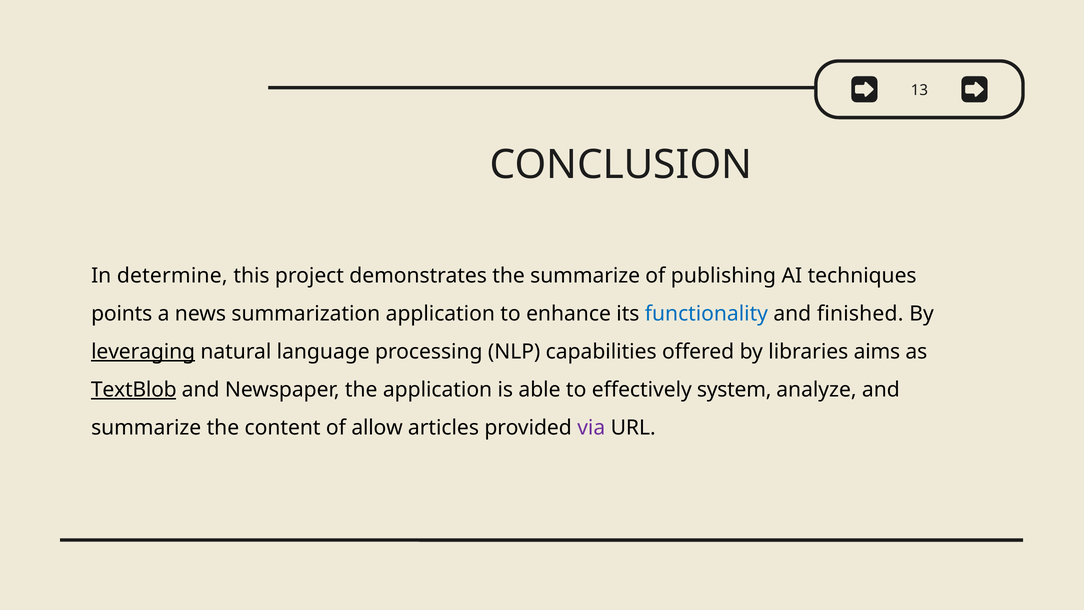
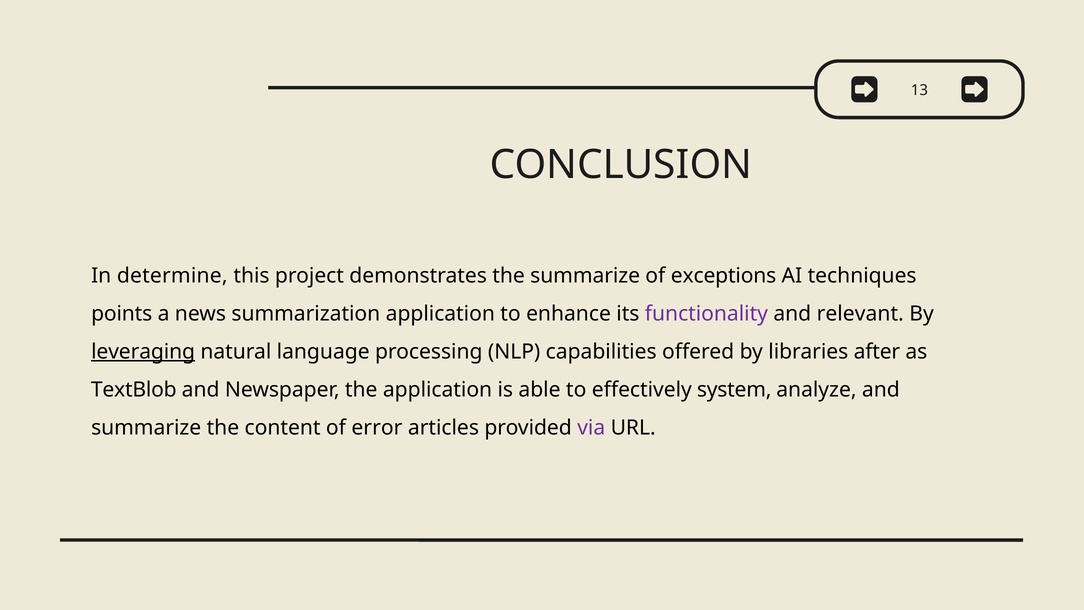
publishing: publishing -> exceptions (724, 276)
functionality colour: blue -> purple (706, 314)
finished: finished -> relevant (860, 314)
aims: aims -> after (877, 352)
TextBlob underline: present -> none (134, 389)
allow: allow -> error (377, 427)
